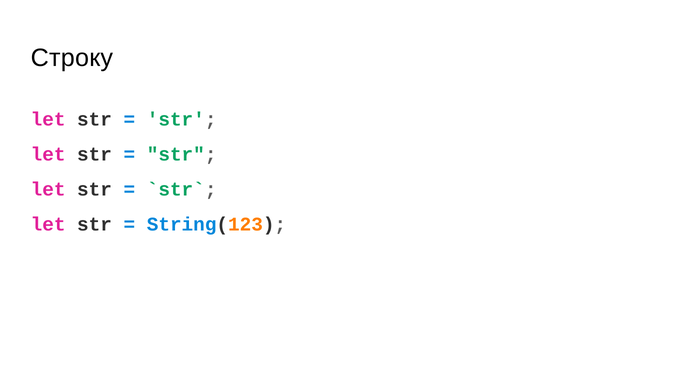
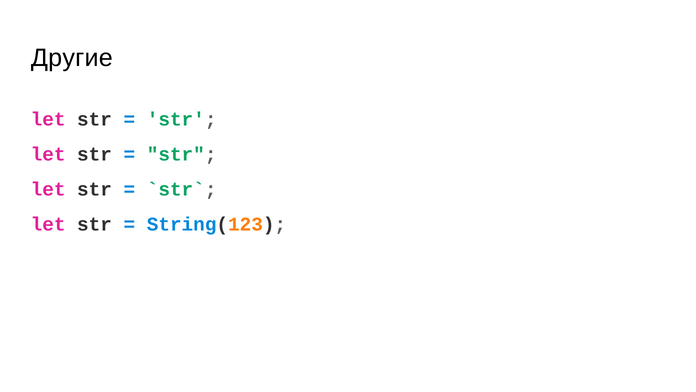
Строку: Строку -> Другие (72, 58)
